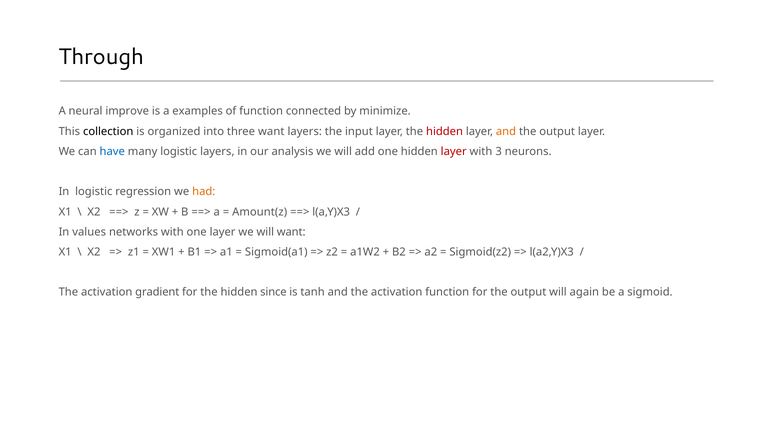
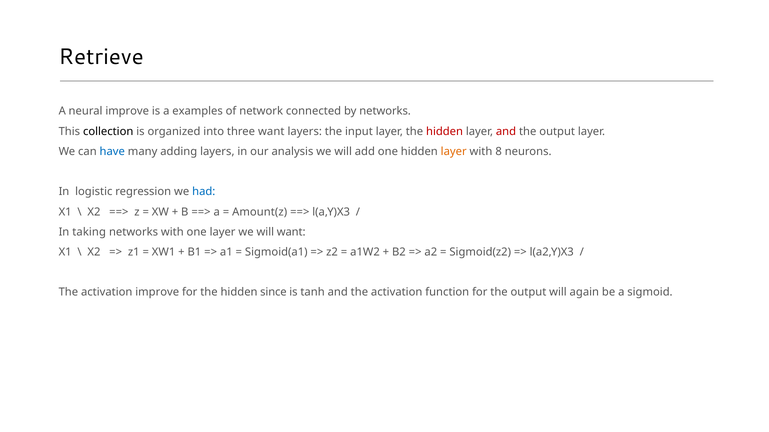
Through: Through -> Retrieve (101, 57)
of function: function -> network (261, 111)
by minimize: minimize -> networks (385, 111)
and colour: orange -> red (506, 132)
many logistic: logistic -> adding (179, 152)
layer colour: red -> orange (454, 152)
3: 3 -> 8 (499, 152)
had colour: orange -> blue (204, 192)
values: values -> taking (89, 232)
activation gradient: gradient -> improve (157, 293)
